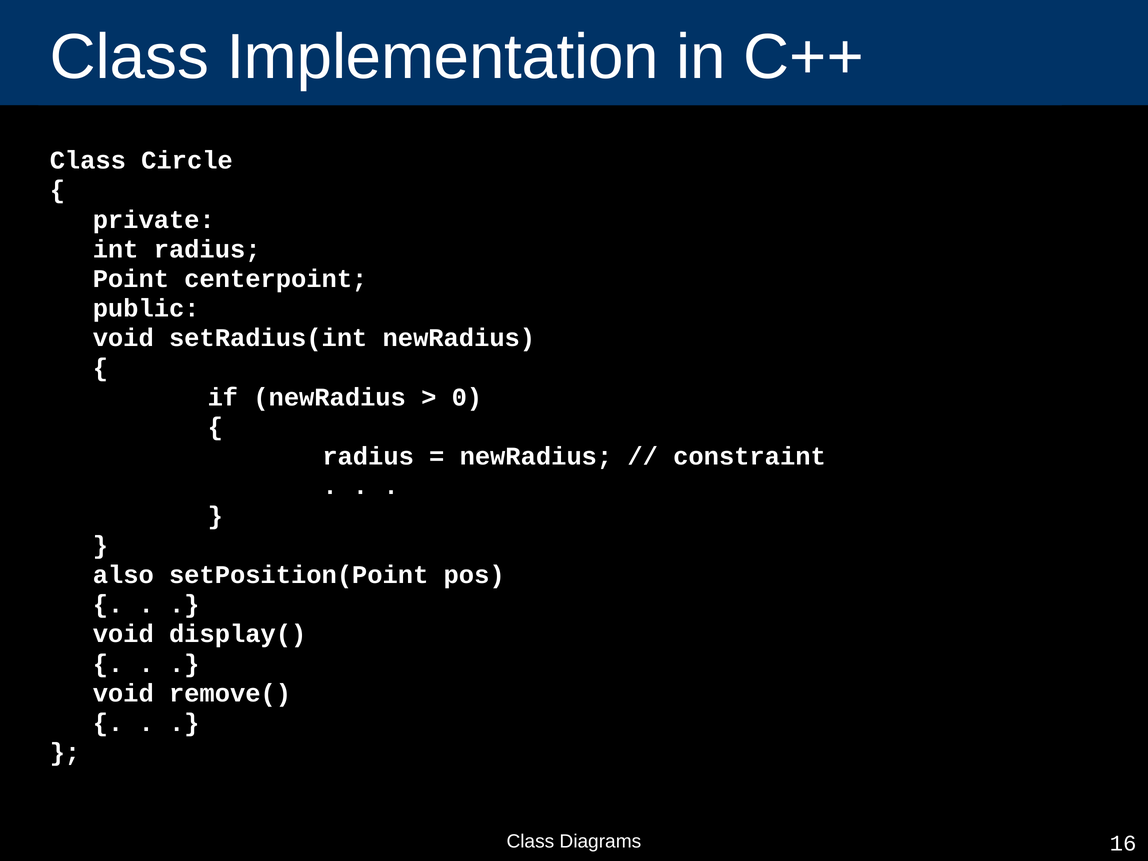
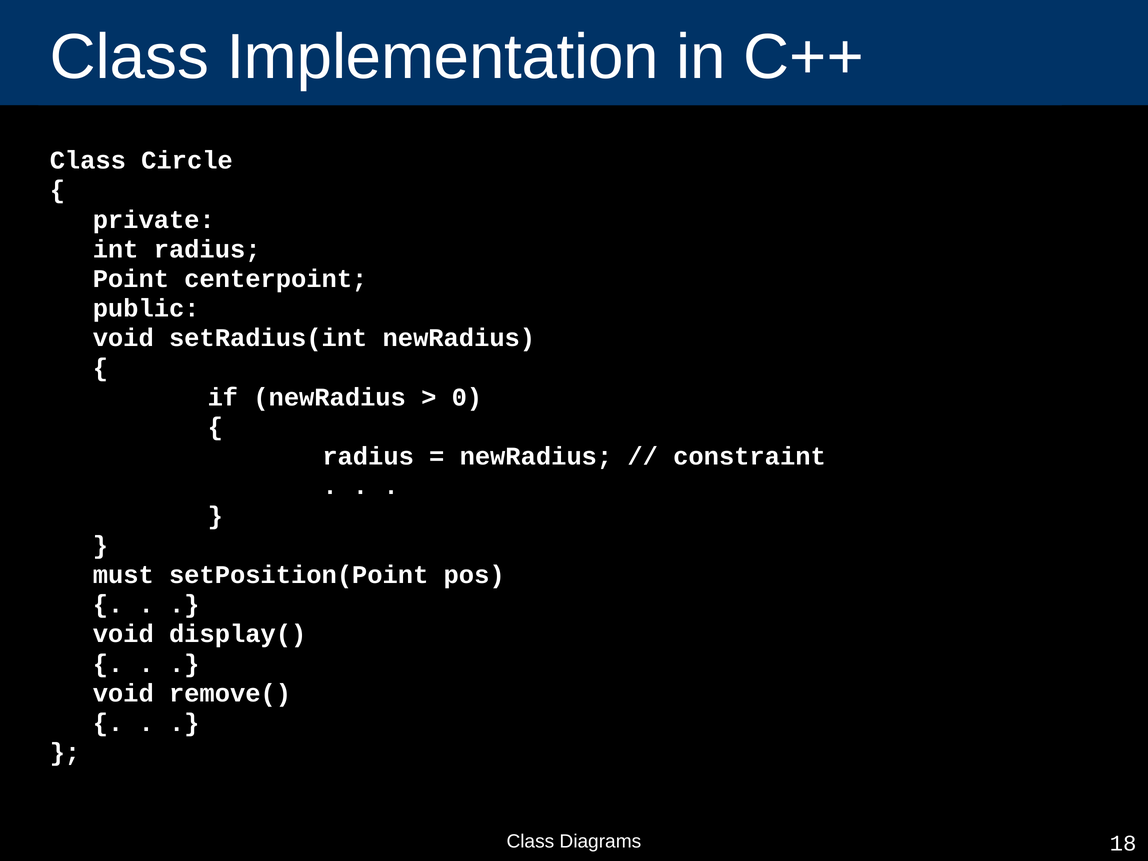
also: also -> must (123, 575)
16: 16 -> 18 (1123, 843)
